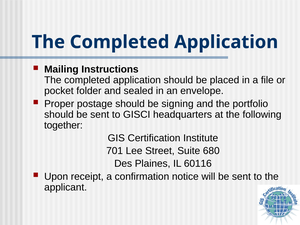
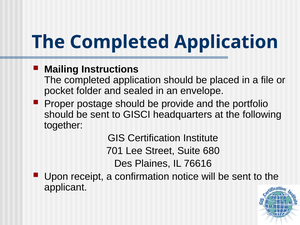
signing: signing -> provide (178, 104)
60116: 60116 -> 76616 (198, 164)
